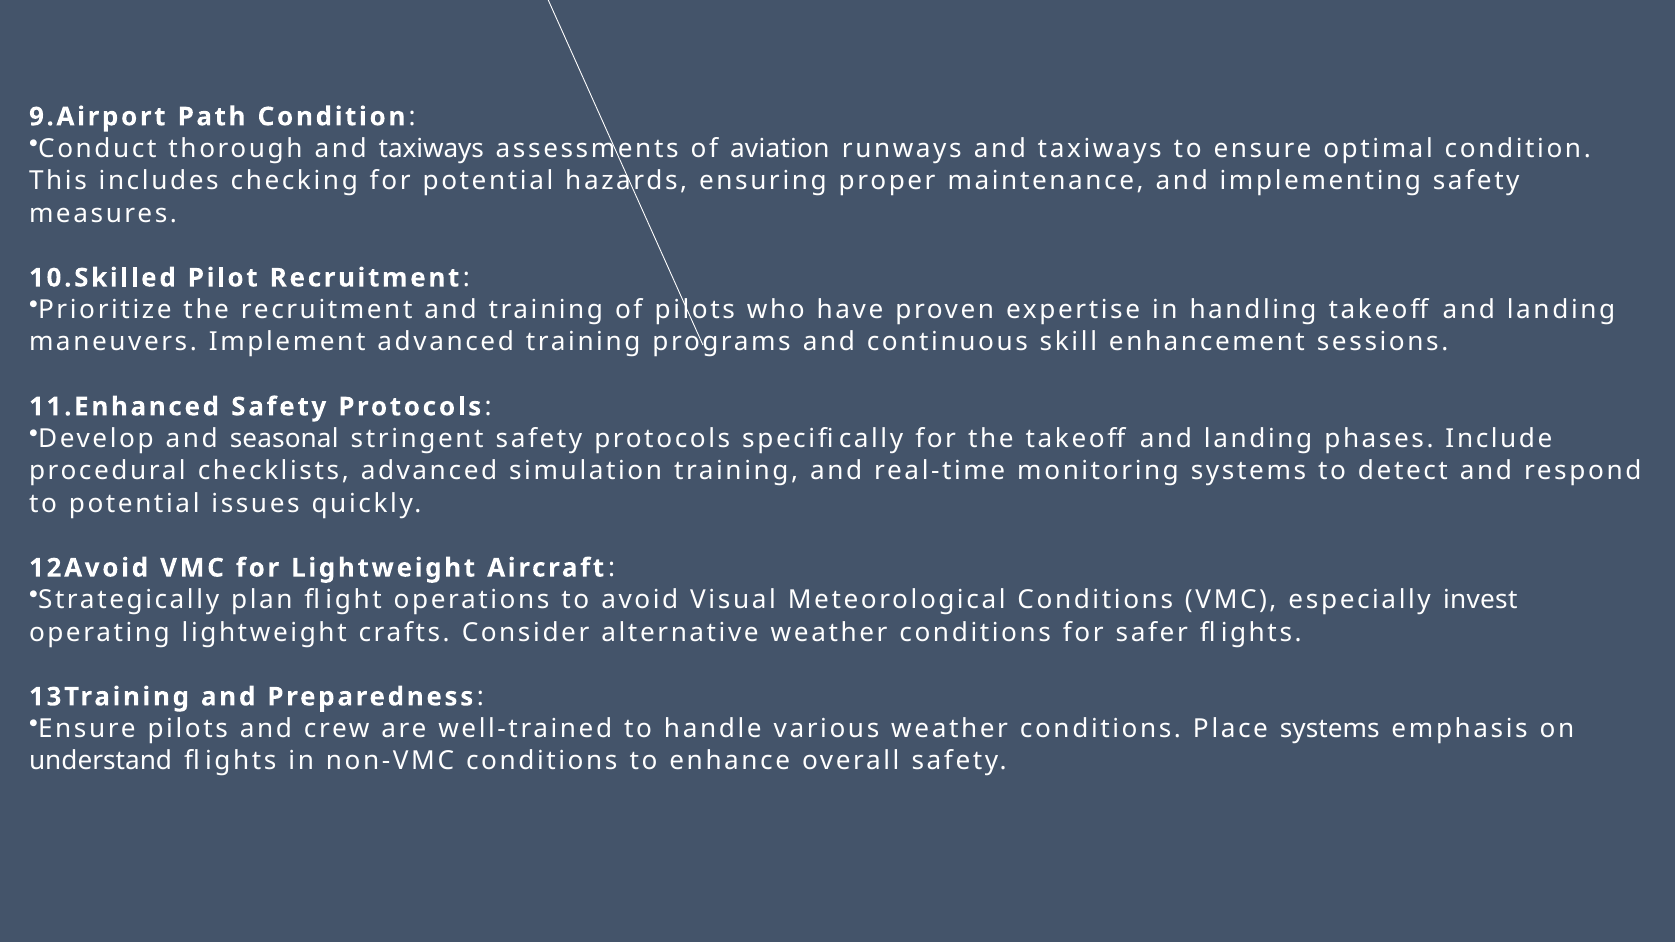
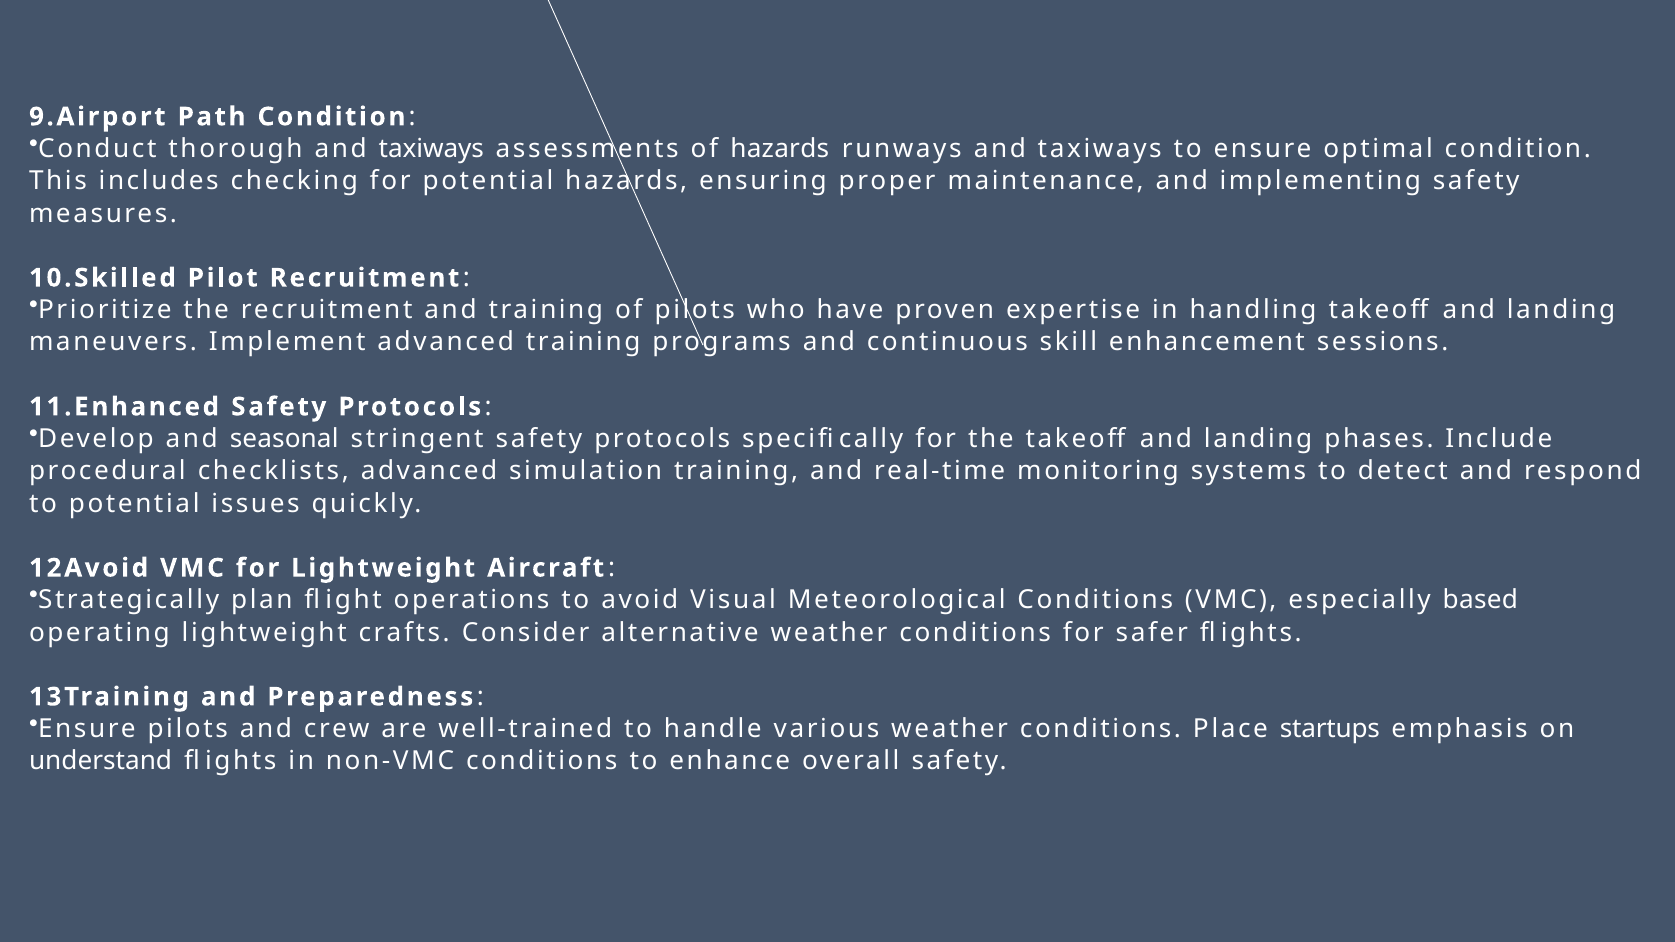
of aviation: aviation -> hazards (780, 149)
invest: invest -> based (1480, 600)
Place systems: systems -> startups (1330, 729)
